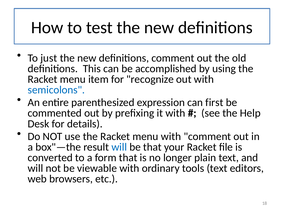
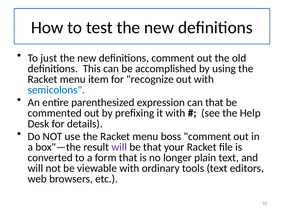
can first: first -> that (214, 103)
menu with: with -> boss (171, 136)
will colour: blue -> purple (119, 147)
